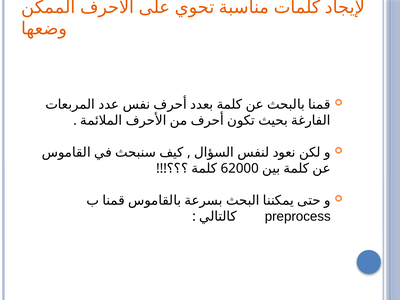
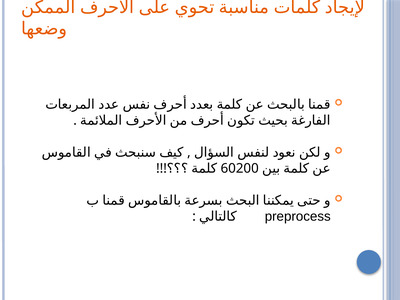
62000: 62000 -> 60200 (240, 168)
